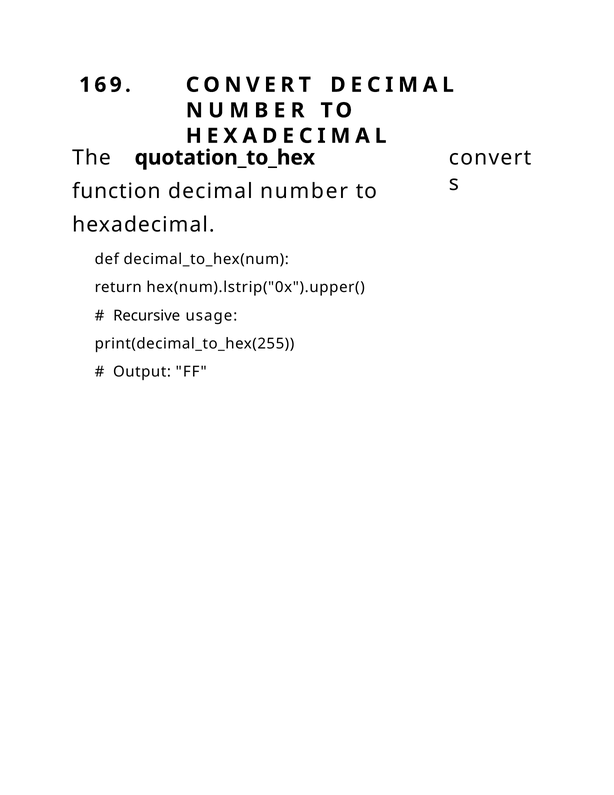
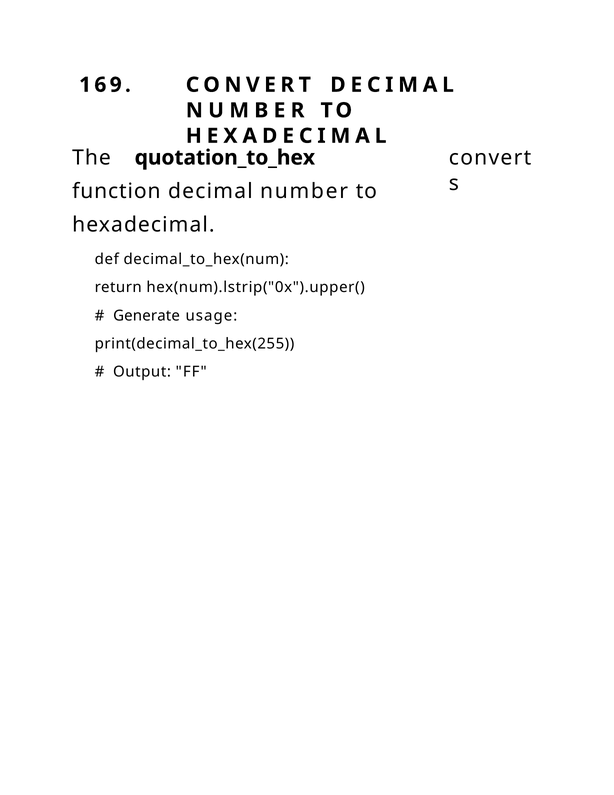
Recursive: Recursive -> Generate (147, 315)
